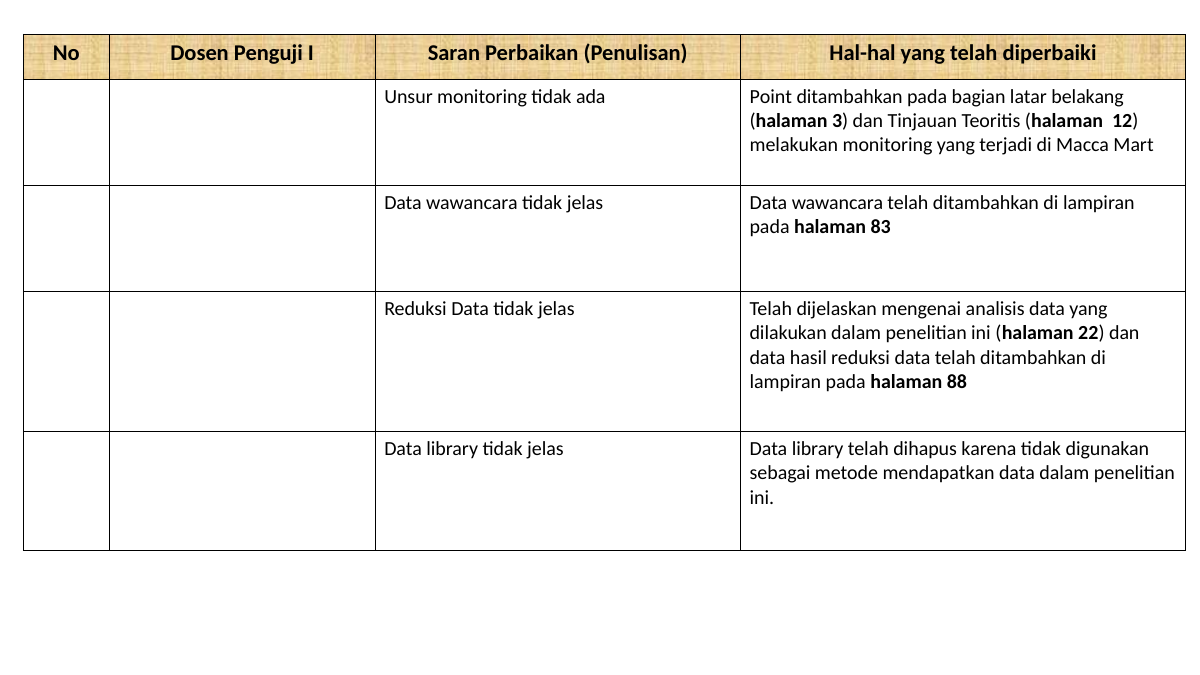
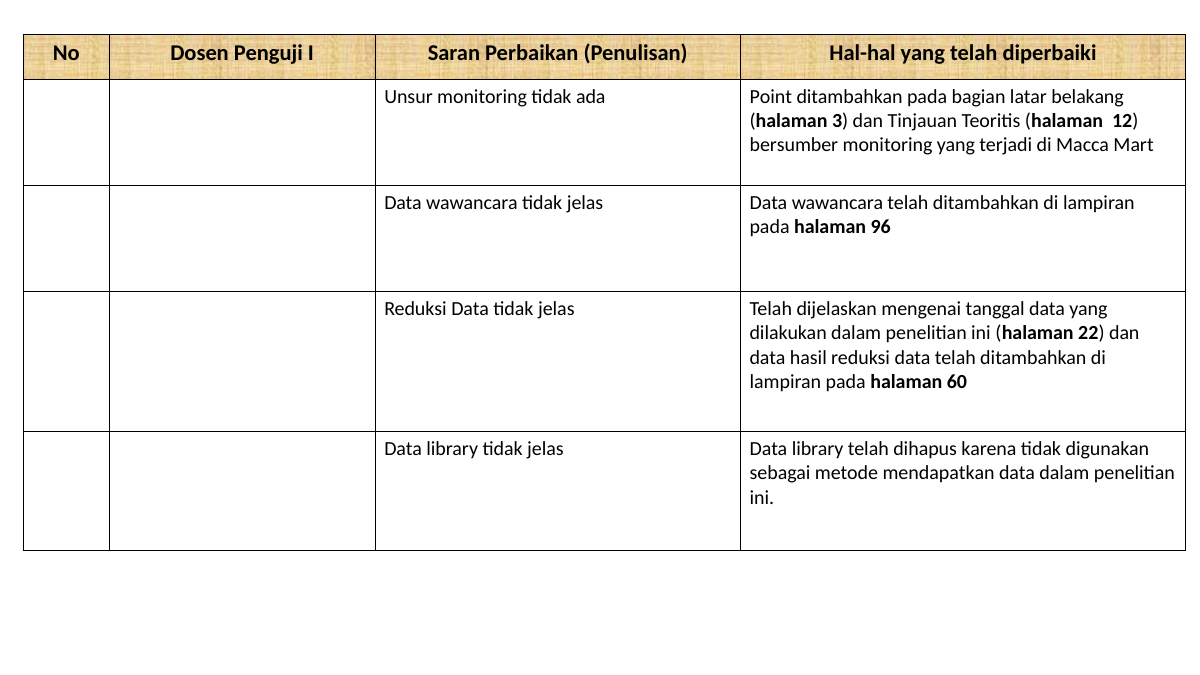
melakukan: melakukan -> bersumber (794, 145)
83: 83 -> 96 (881, 227)
analisis: analisis -> tanggal (995, 309)
88: 88 -> 60 (957, 382)
